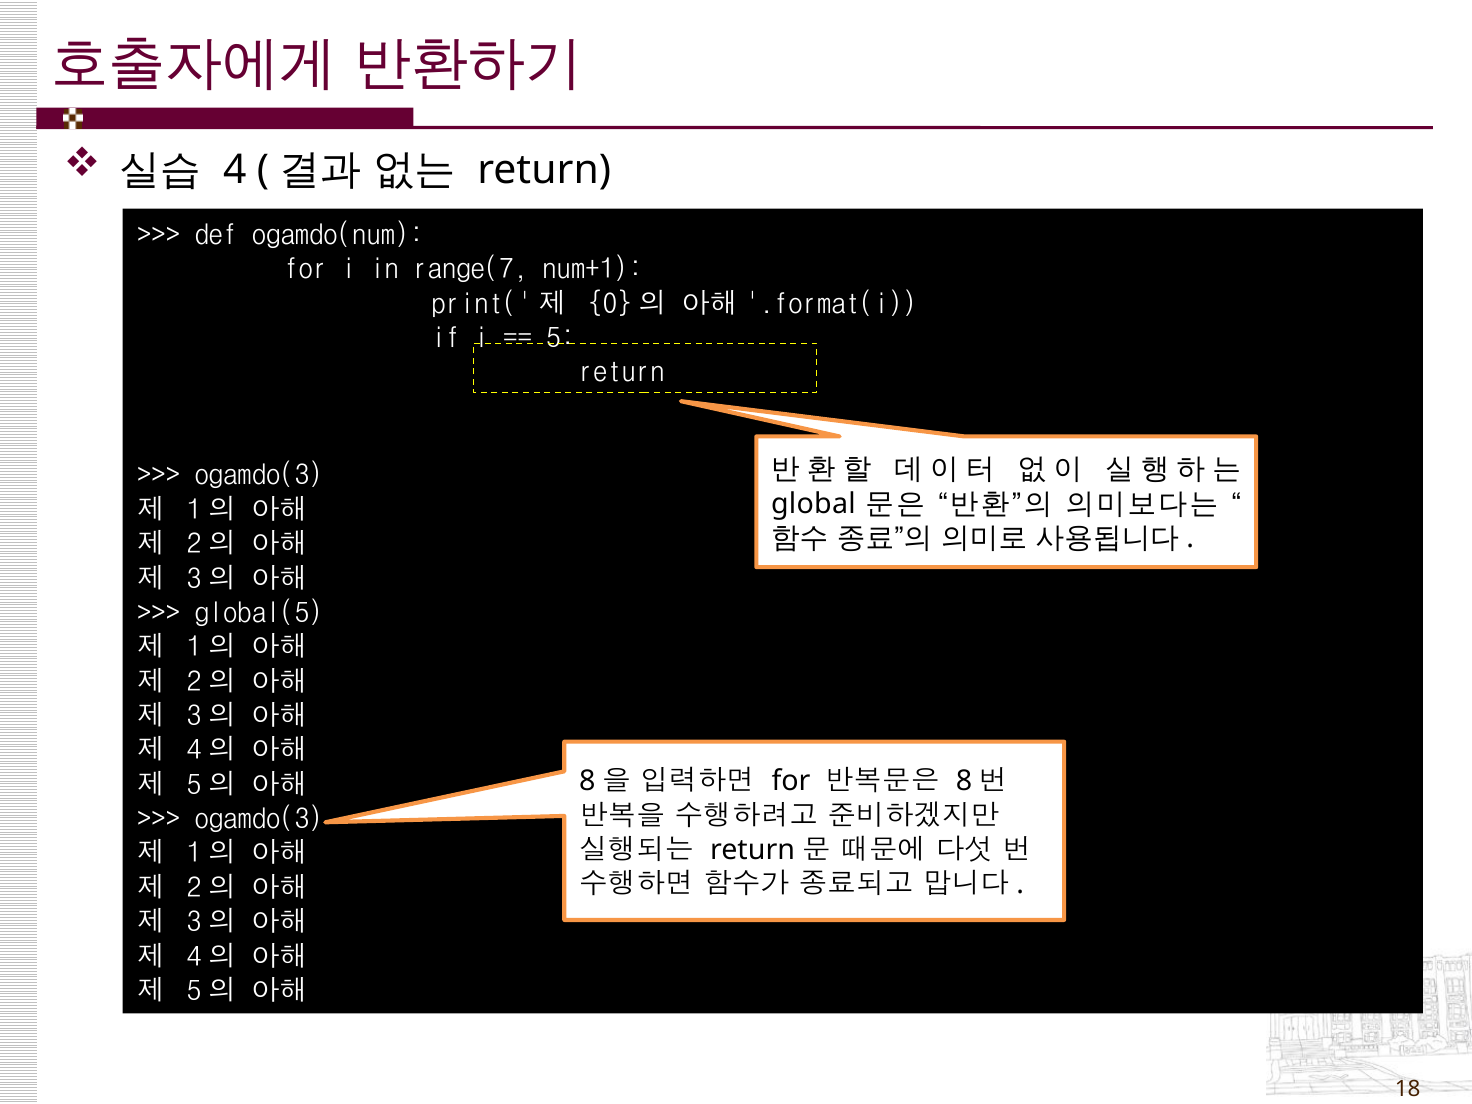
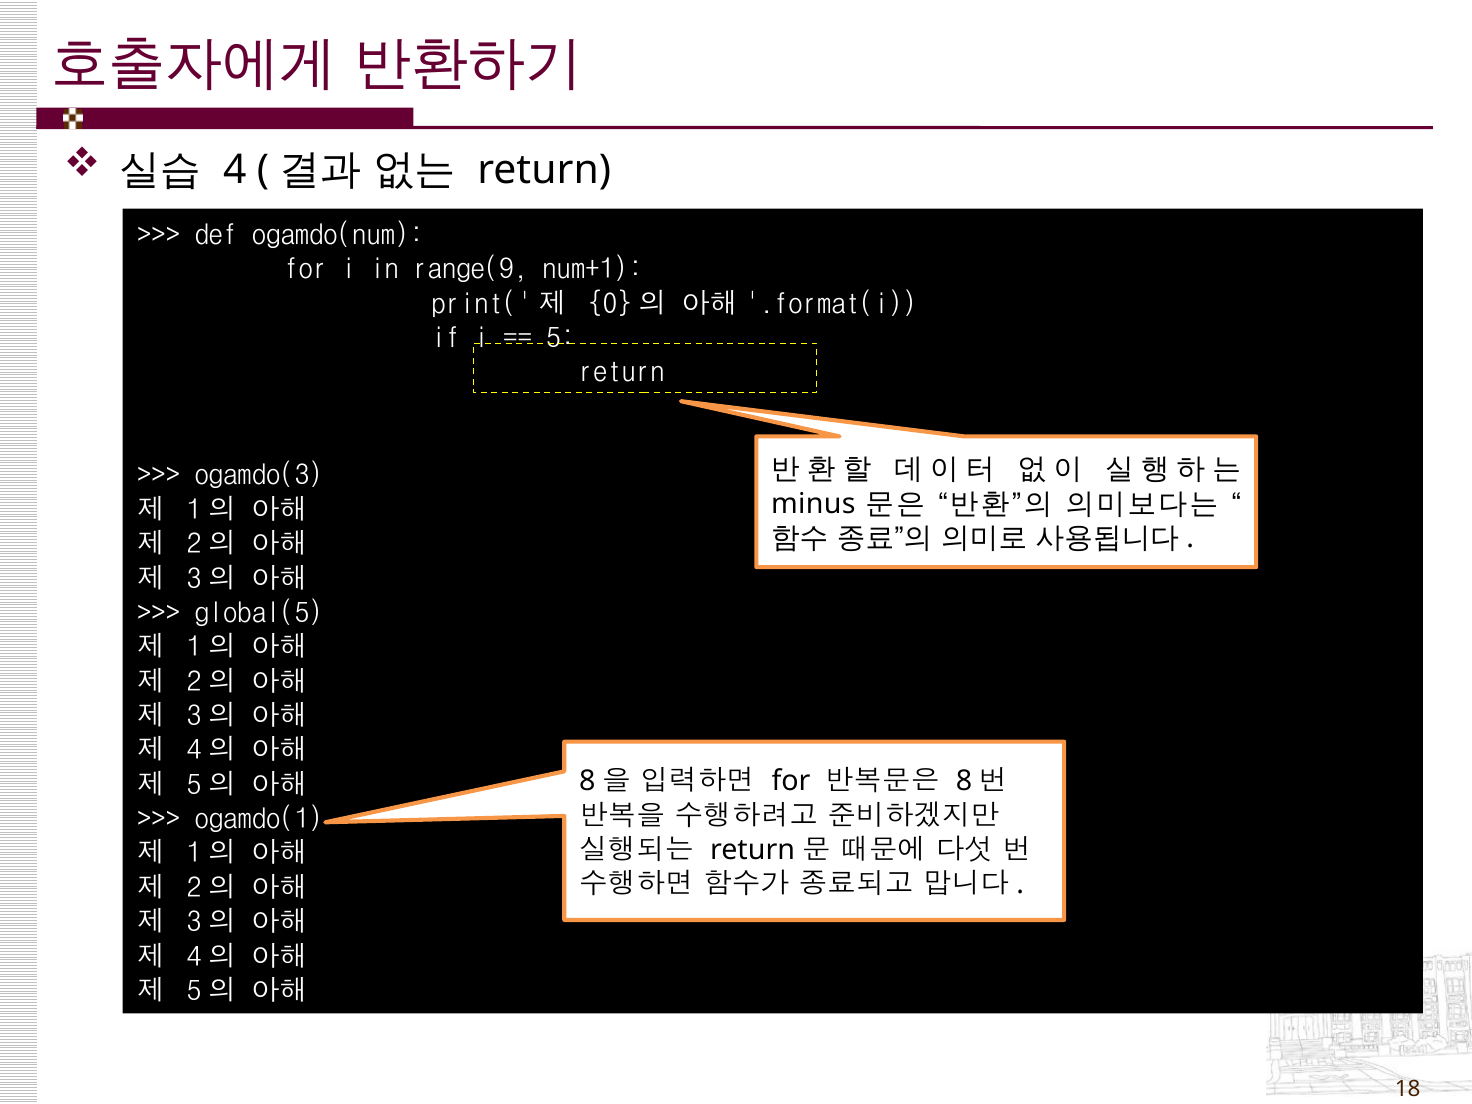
range(7: range(7 -> range(9 (471, 269)
global: global -> minus (813, 504)
ogamdo(3: ogamdo(3 -> ogamdo(1 (259, 819)
